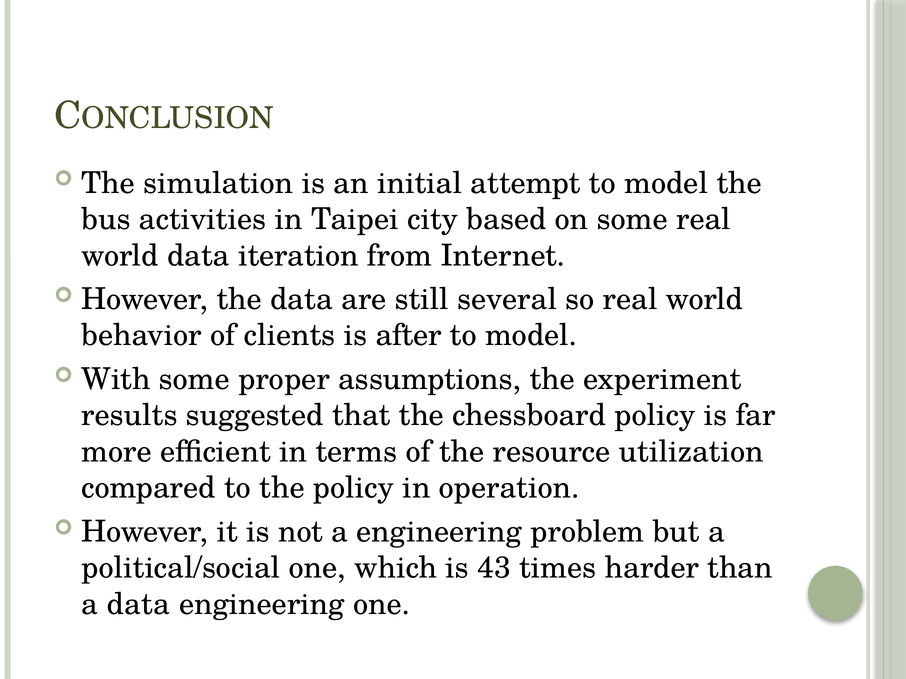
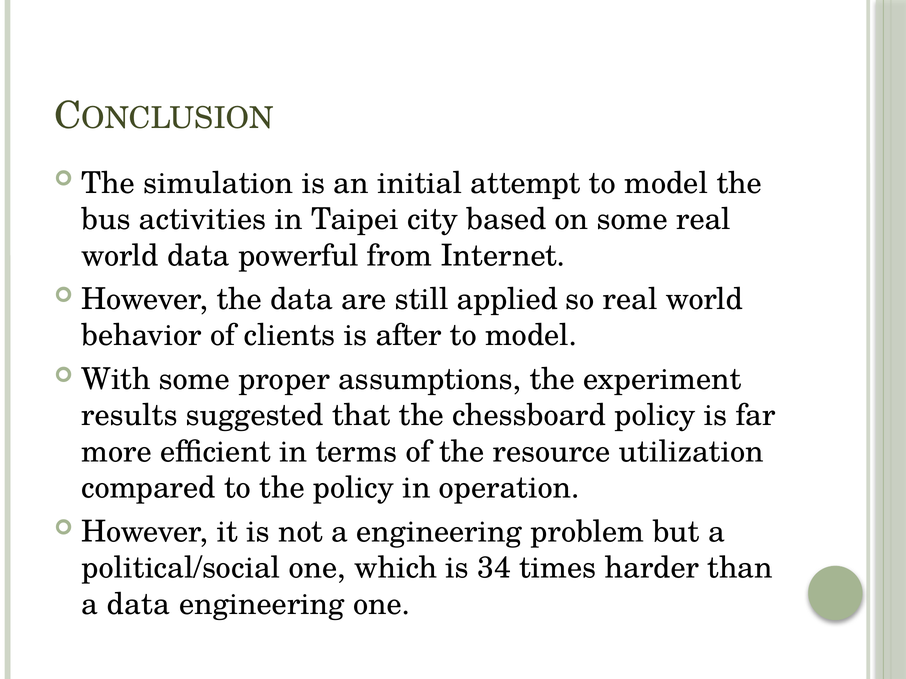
iteration: iteration -> powerful (298, 256)
several: several -> applied (507, 300)
43: 43 -> 34 (494, 568)
